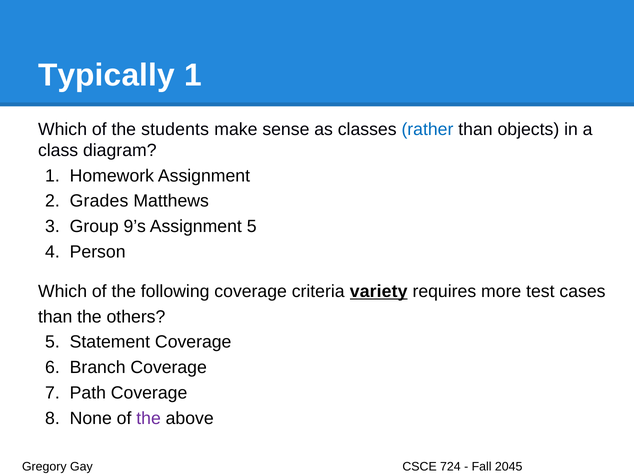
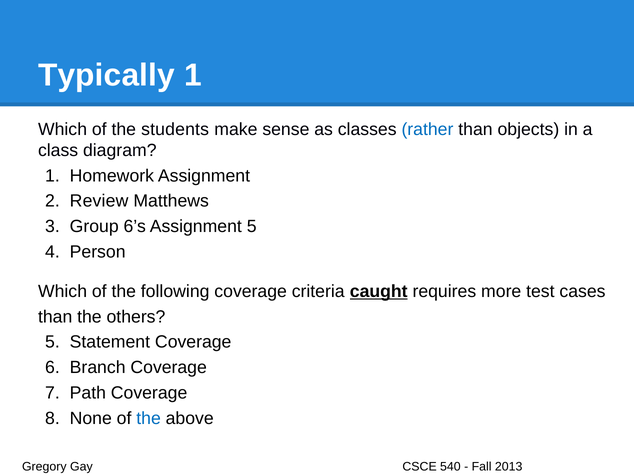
Grades: Grades -> Review (99, 201)
9’s: 9’s -> 6’s (135, 226)
variety: variety -> caught (379, 291)
the colour: purple -> blue (149, 418)
724: 724 -> 540 (450, 466)
2045: 2045 -> 2013 (509, 466)
